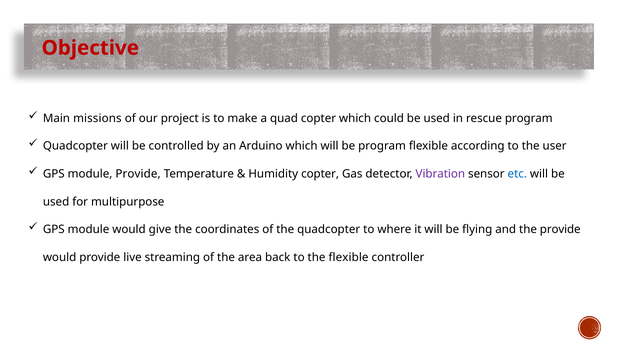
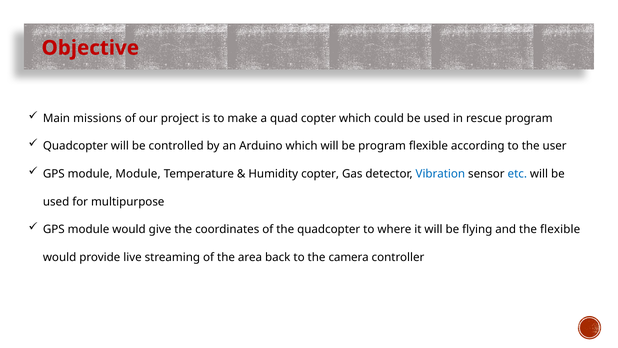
module Provide: Provide -> Module (138, 174)
Vibration colour: purple -> blue (440, 174)
the provide: provide -> flexible (560, 229)
the flexible: flexible -> camera (349, 257)
